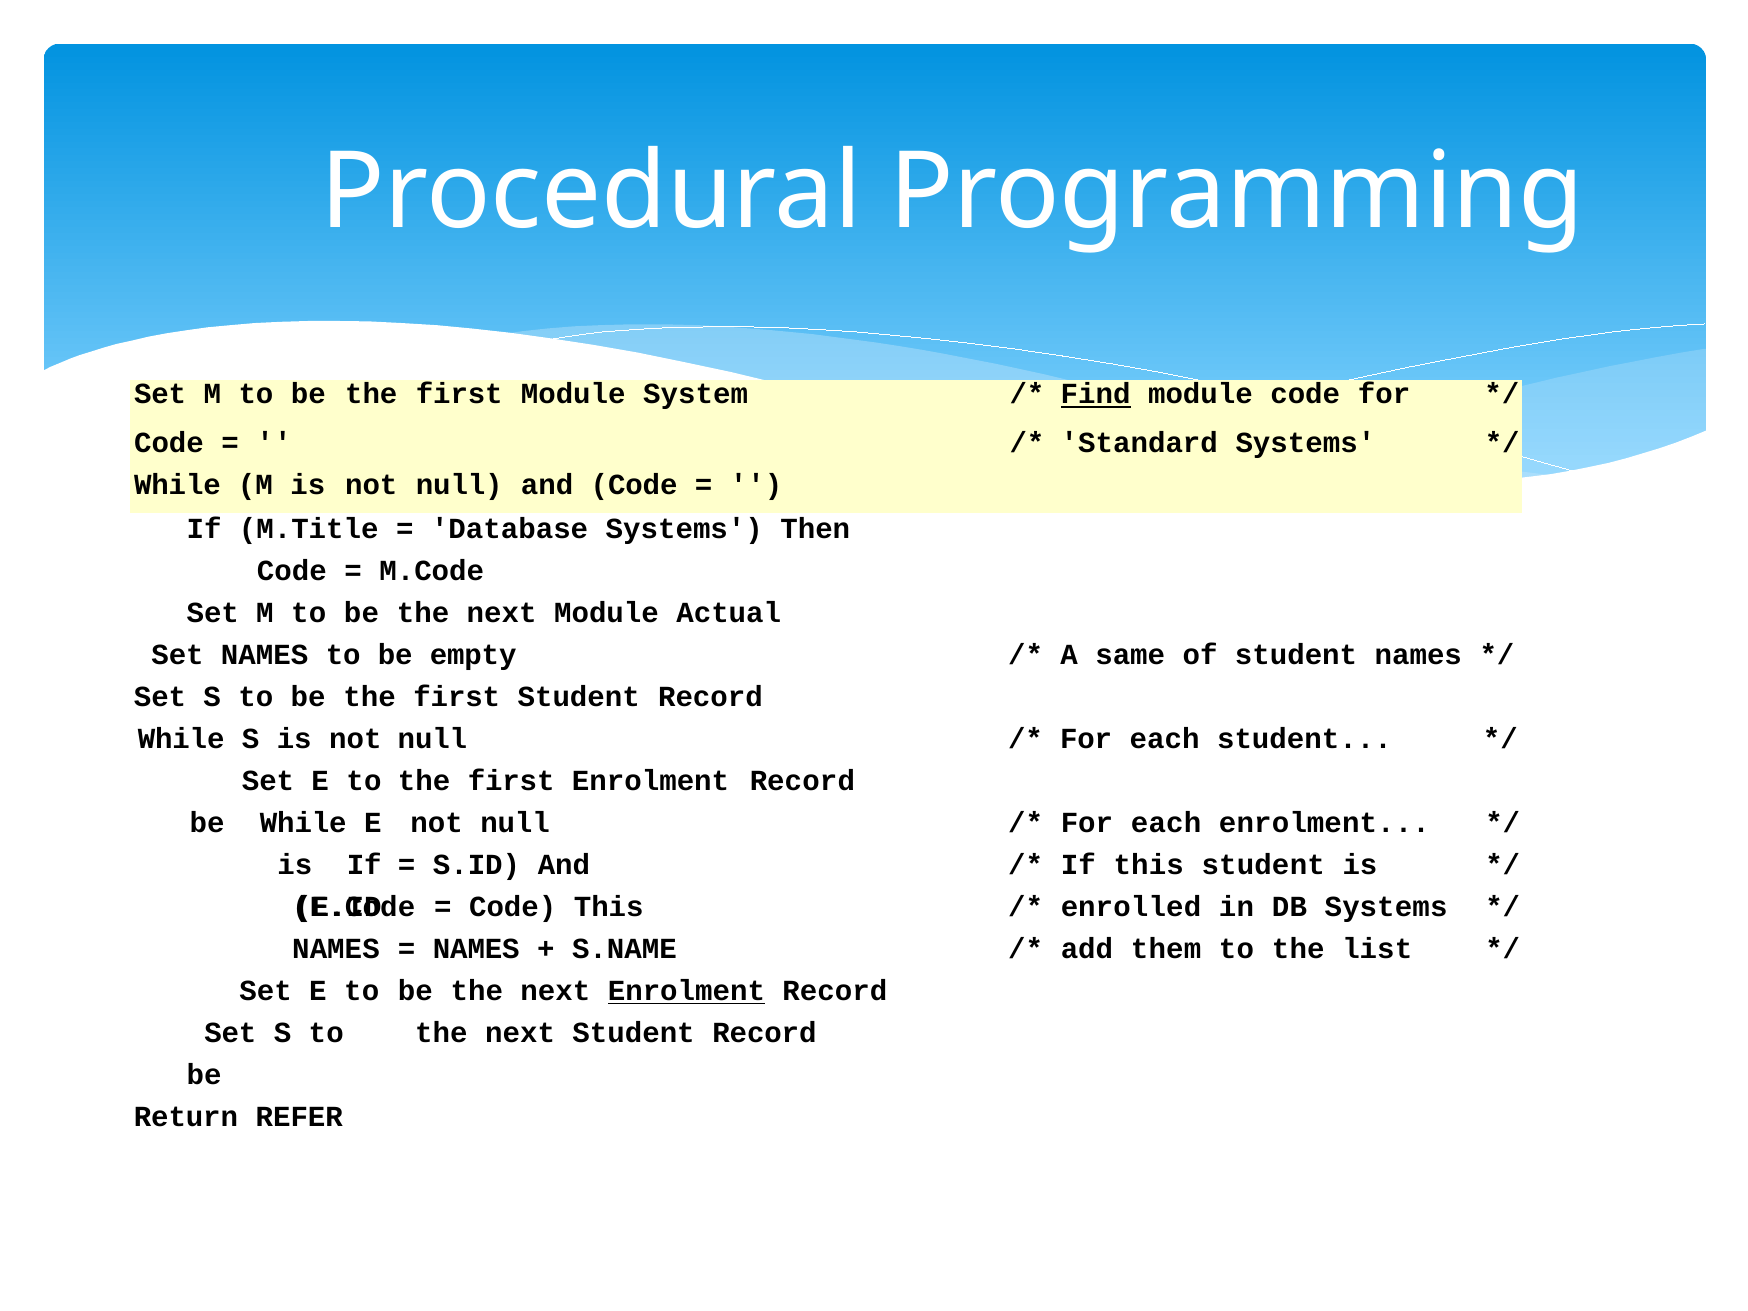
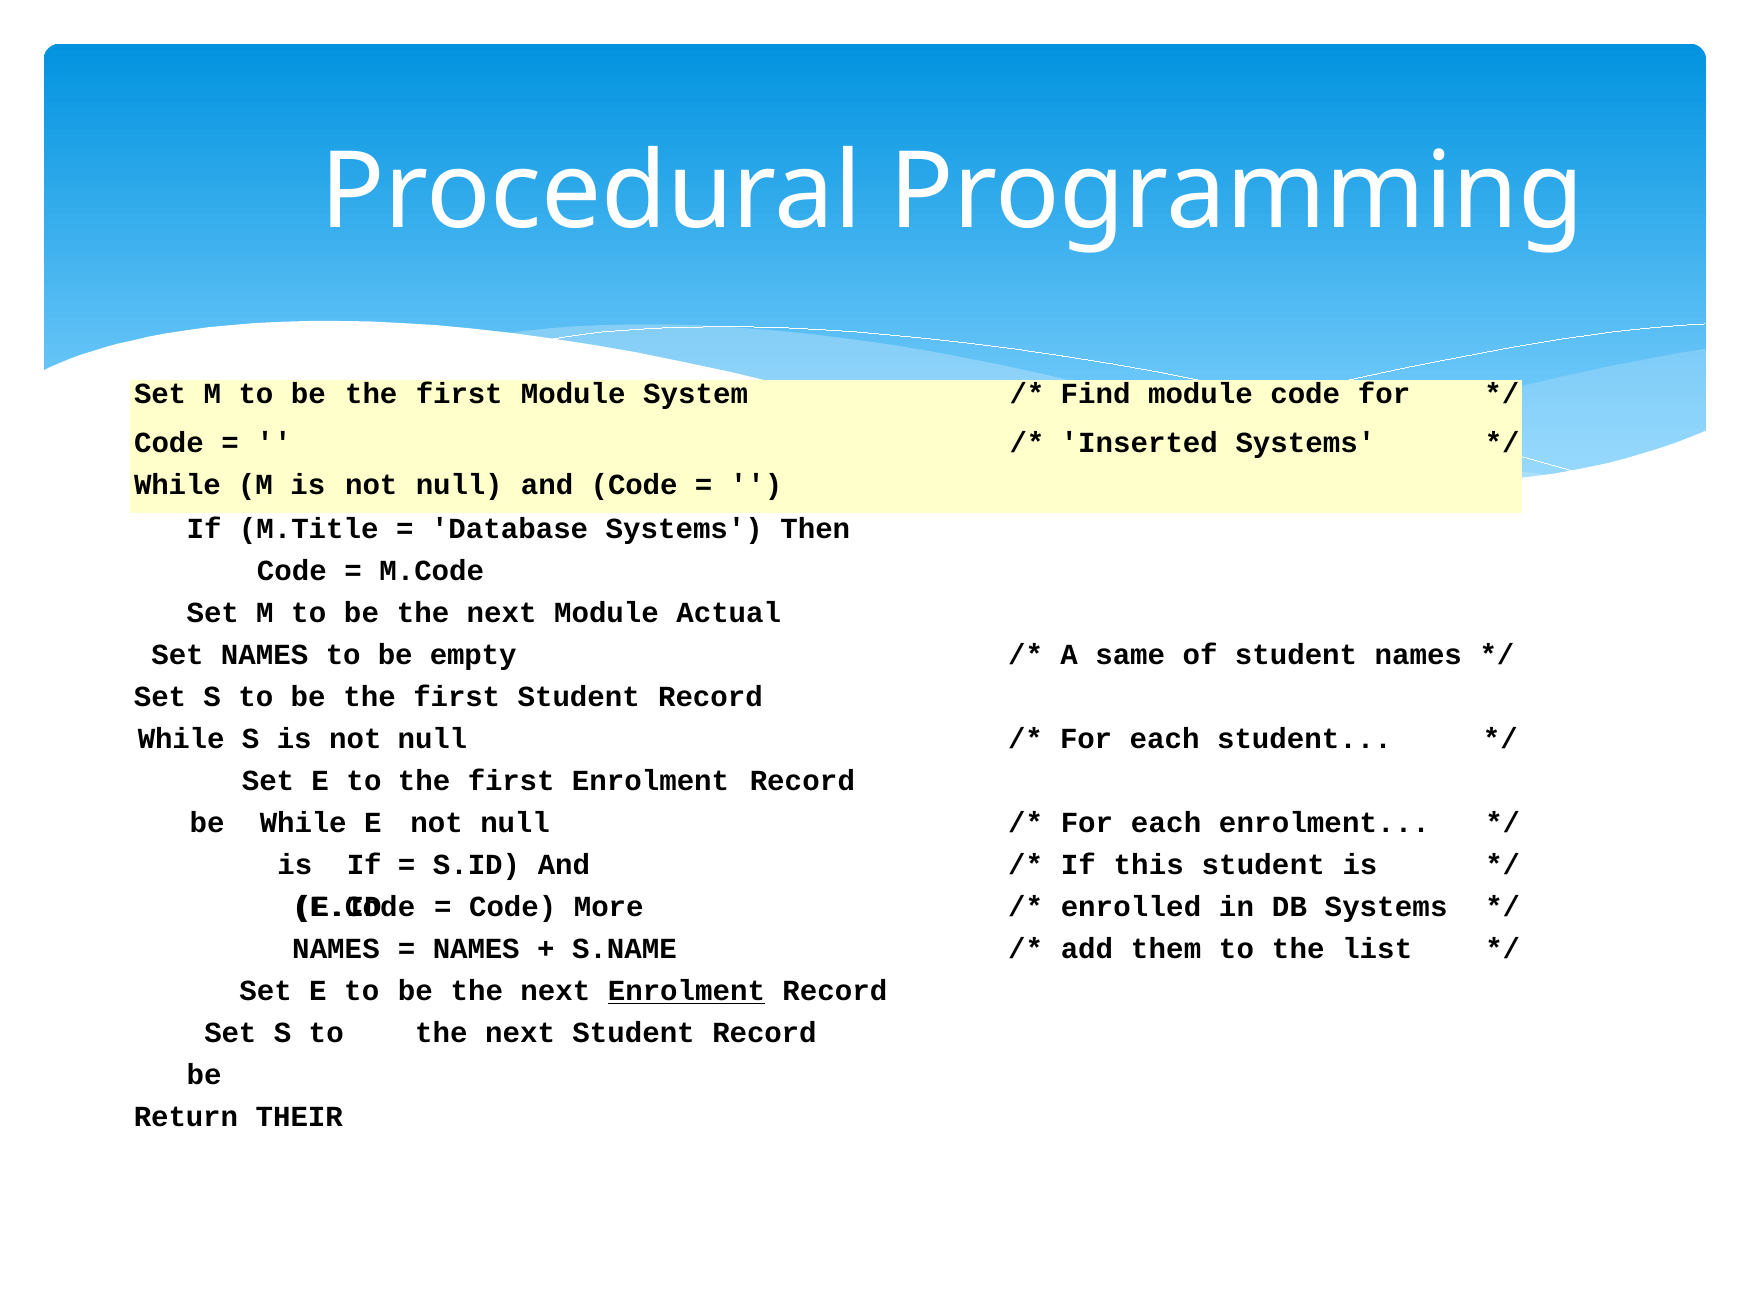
Find underline: present -> none (1096, 394)
Standard: Standard -> Inserted (1139, 443)
Code This: This -> More (609, 907)
REFER: REFER -> THEIR (299, 1117)
